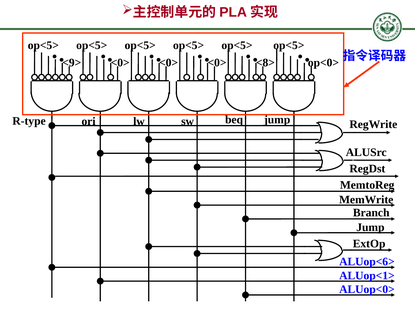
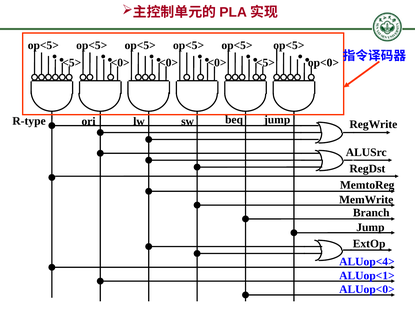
<9>: <9> -> <5> (72, 63)
<8>: <8> -> <5> (265, 63)
ALUop<6>: ALUop<6> -> ALUop<4> (367, 262)
